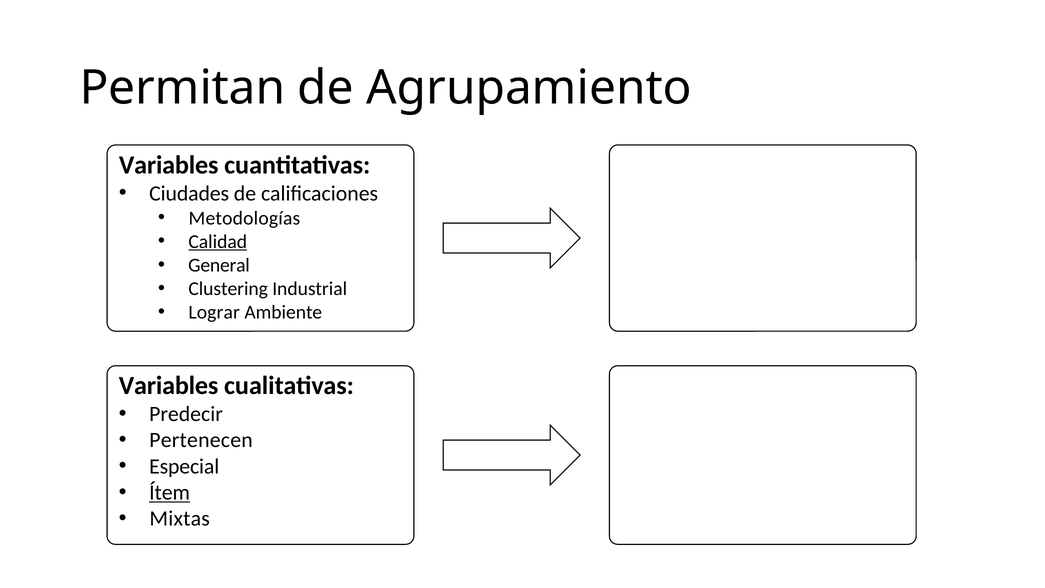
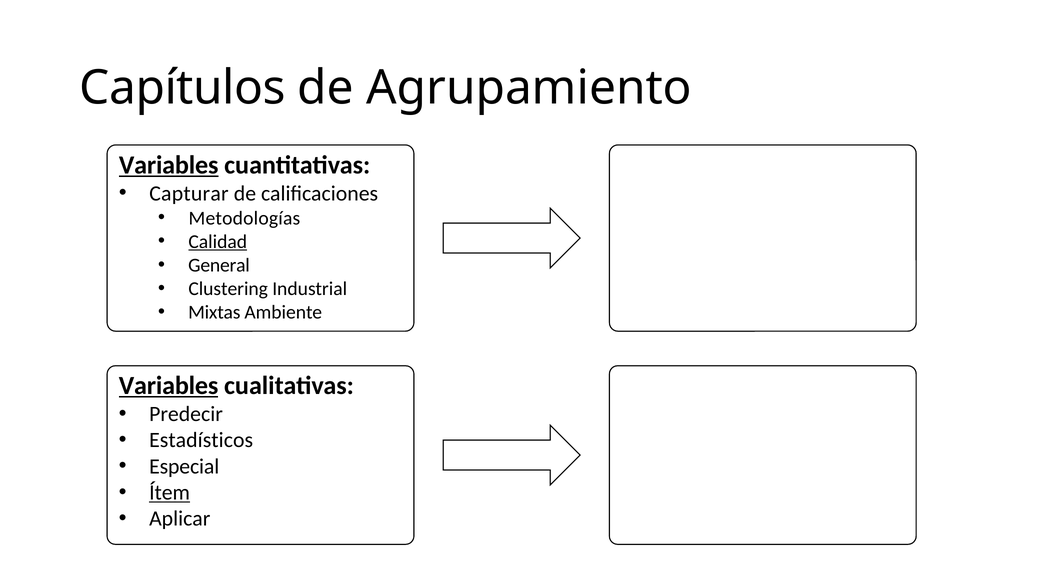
Permitan: Permitan -> Capítulos (183, 88)
Variables underline: none -> present (169, 165)
Ciudades: Ciudades -> Capturar (189, 193)
Lograr: Lograr -> Mixtas (214, 312)
Variables underline: none -> present (169, 386)
Pertenecen: Pertenecen -> Estadísticos (201, 440)
Mixtas: Mixtas -> Aplicar (180, 519)
